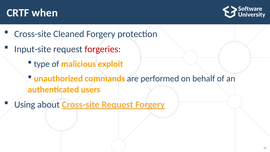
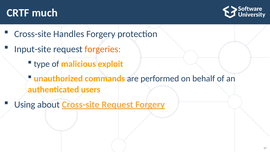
when: when -> much (45, 13)
Cleaned: Cleaned -> Handles (69, 34)
forgeries colour: red -> orange (103, 49)
